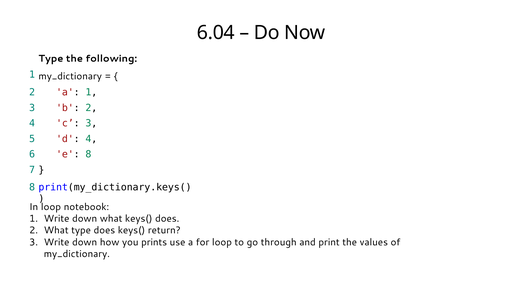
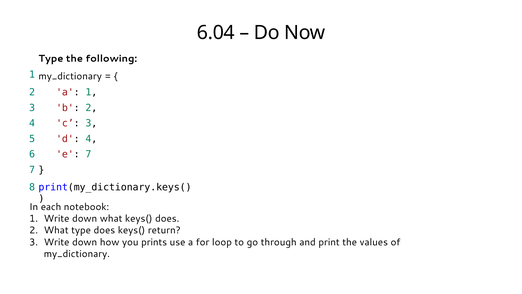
e 8: 8 -> 7 (88, 154)
In loop: loop -> each (51, 207)
